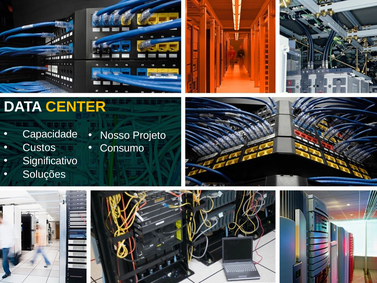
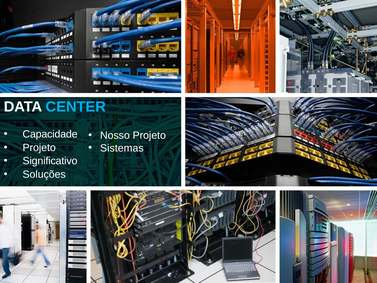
CENTER colour: yellow -> light blue (76, 107)
Custos: Custos -> Projeto (39, 147)
Consumo: Consumo -> Sistemas (122, 148)
